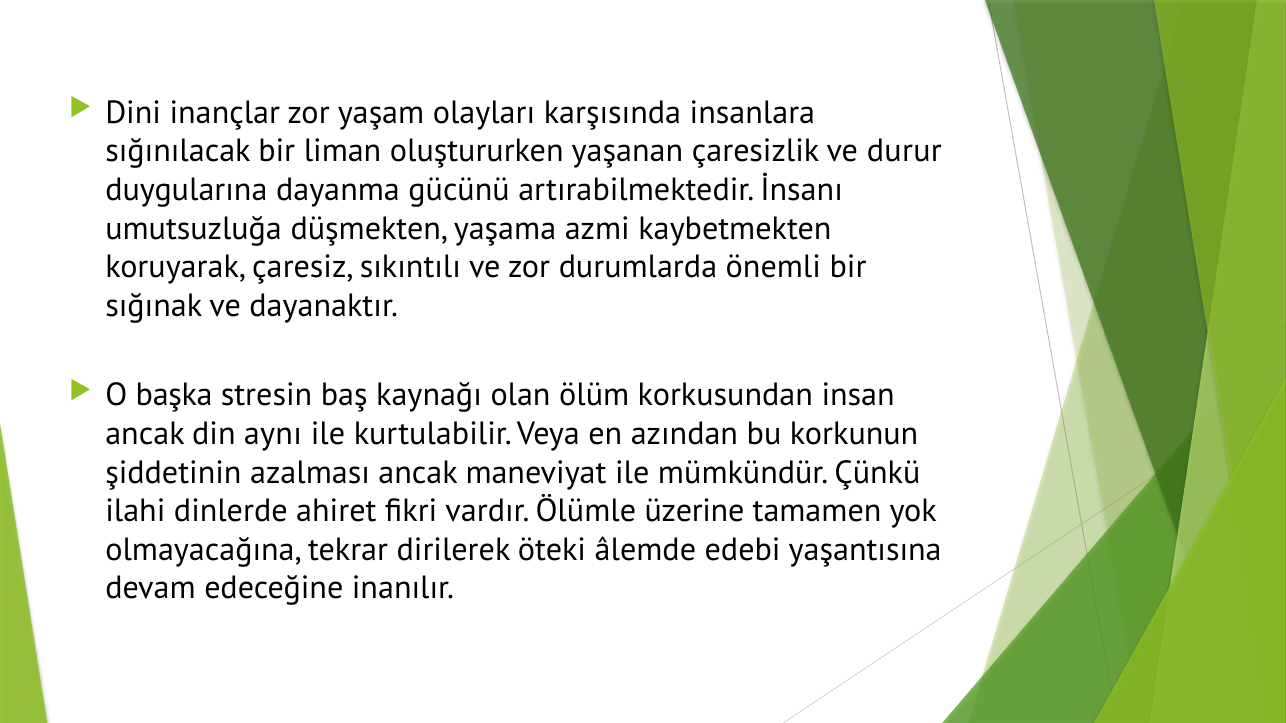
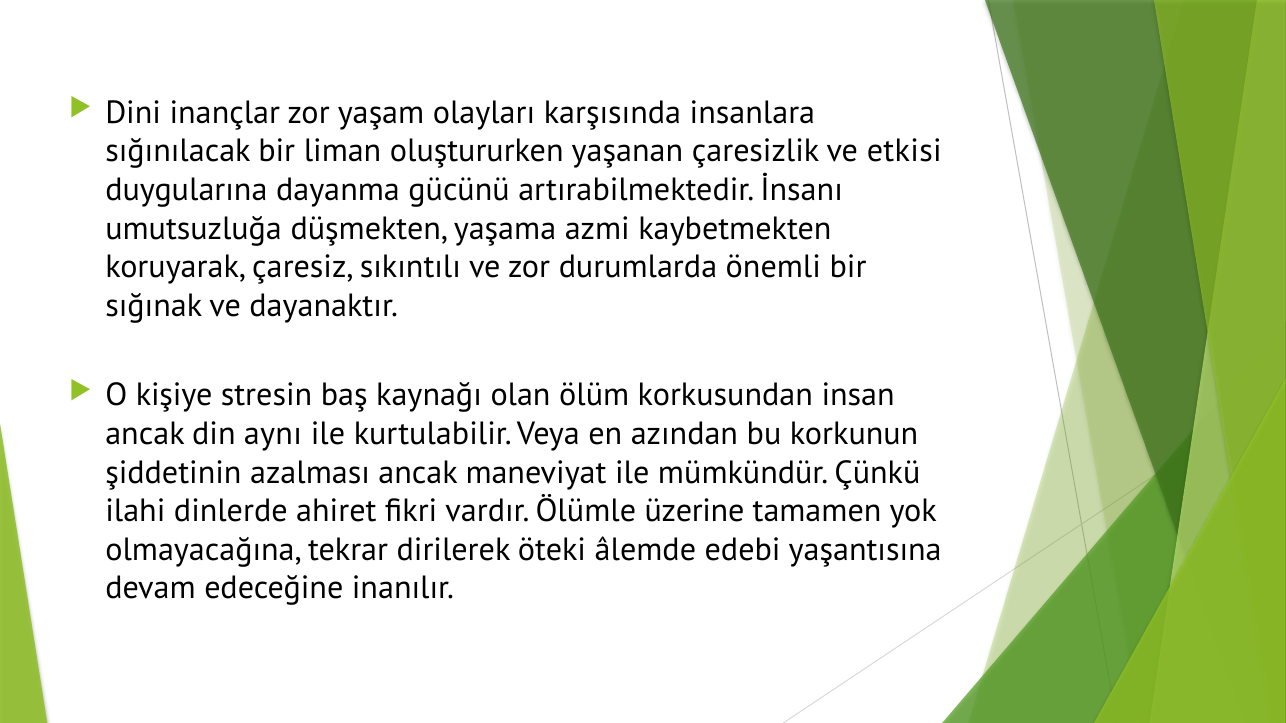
durur: durur -> etkisi (904, 151)
başka: başka -> kişiye (174, 396)
